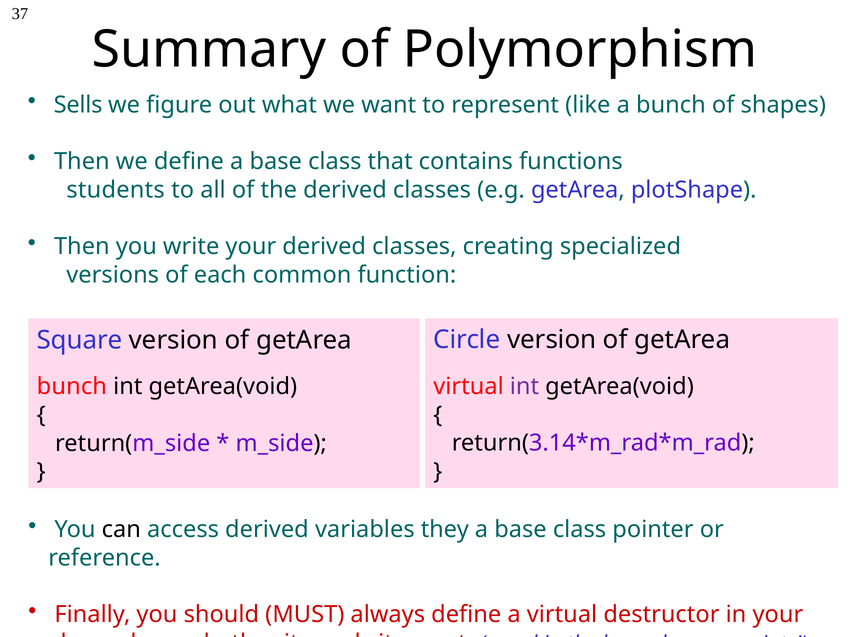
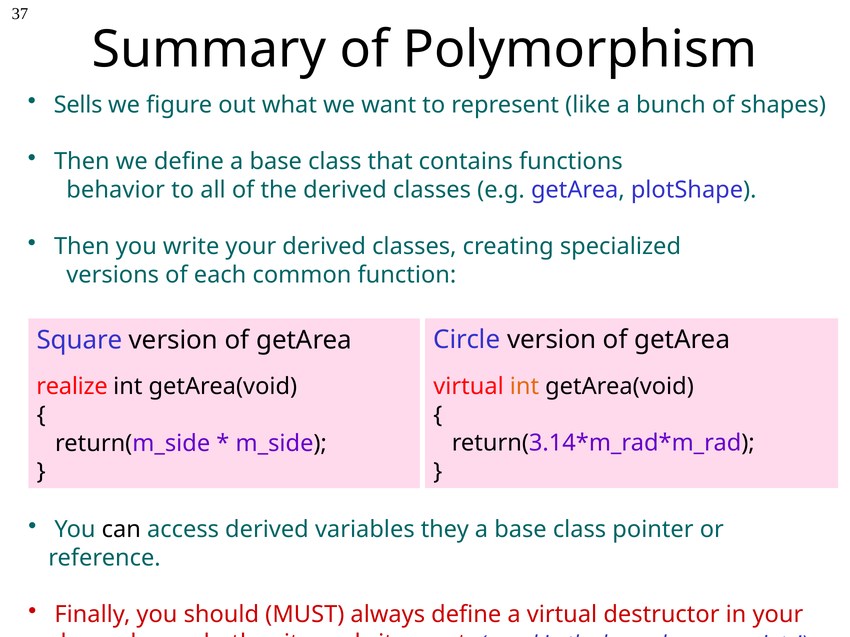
students: students -> behavior (116, 190)
int colour: purple -> orange (524, 387)
bunch: bunch -> realize (72, 387)
